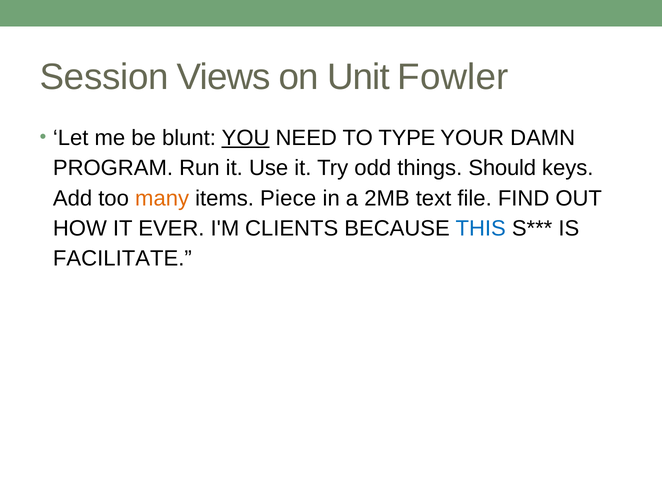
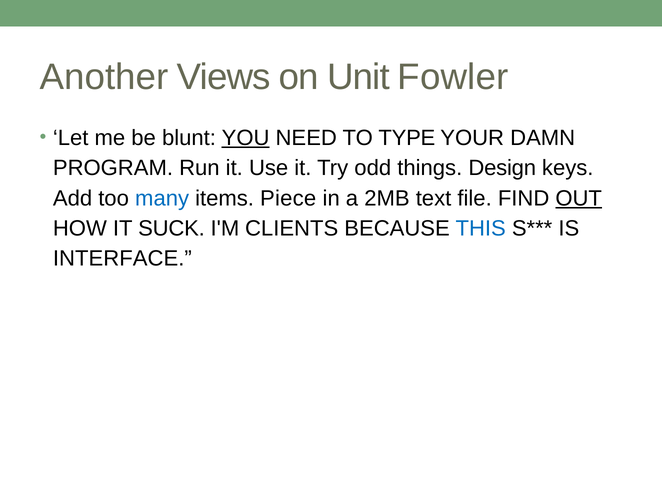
Session: Session -> Another (104, 77)
Should: Should -> Design (502, 168)
many colour: orange -> blue (162, 198)
OUT underline: none -> present (579, 198)
EVER: EVER -> SUCK (172, 228)
FACILITATE: FACILITATE -> INTERFACE (122, 258)
